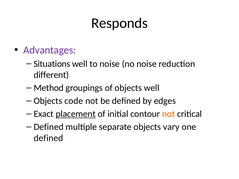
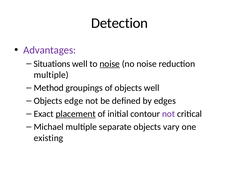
Responds: Responds -> Detection (120, 23)
noise underline: none -> present (110, 64)
different: different -> multiple (51, 75)
code: code -> edge (74, 101)
not colour: orange -> purple (169, 114)
Defined: Defined -> Michael (49, 127)
defined: defined -> existing (48, 138)
